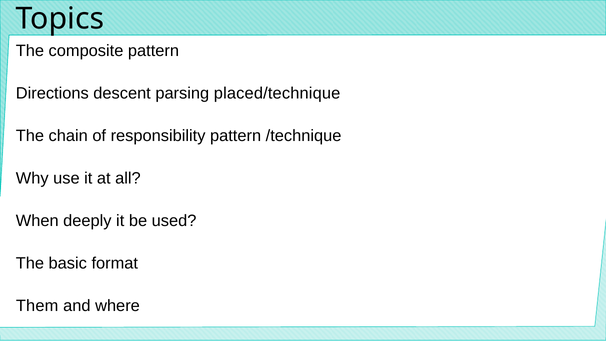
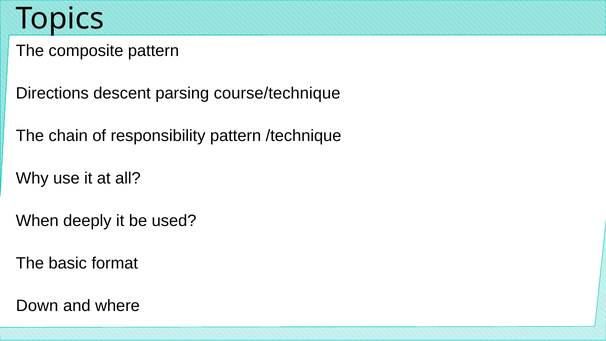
placed/technique: placed/technique -> course/technique (277, 93)
Them: Them -> Down (37, 306)
